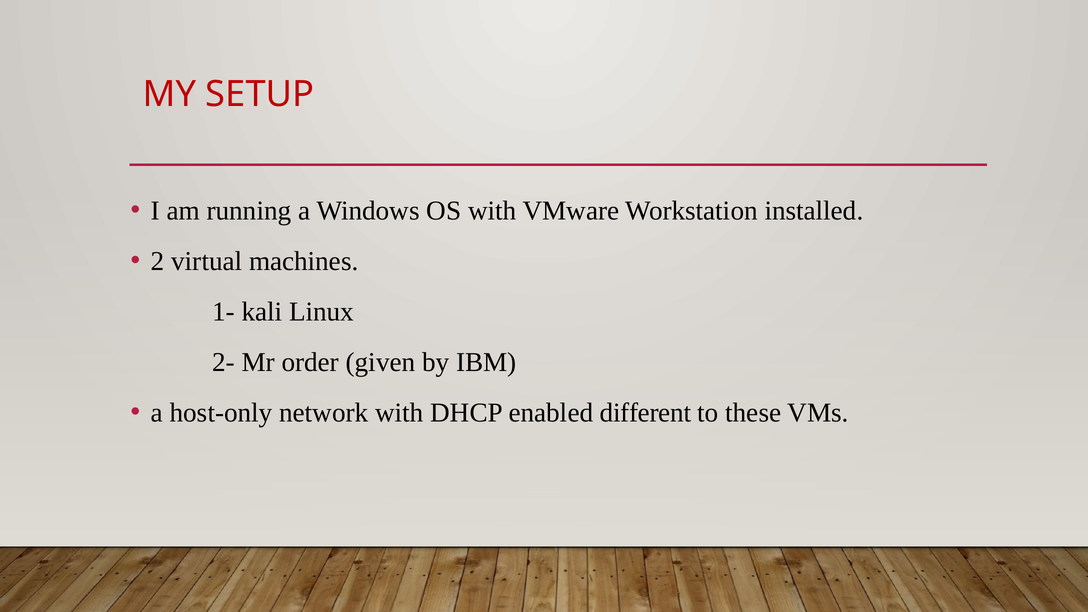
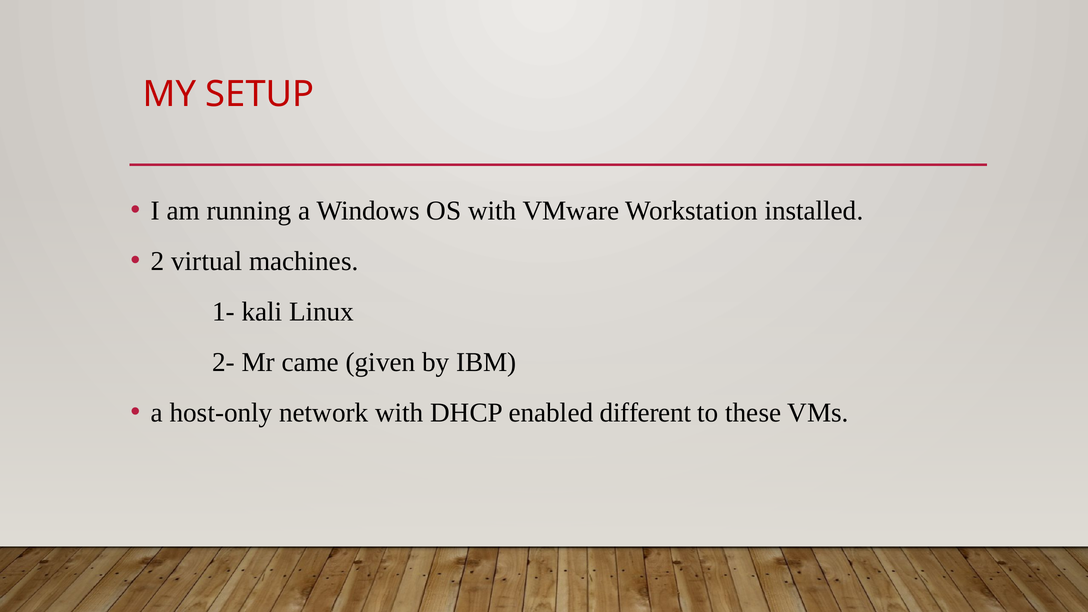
order: order -> came (310, 362)
